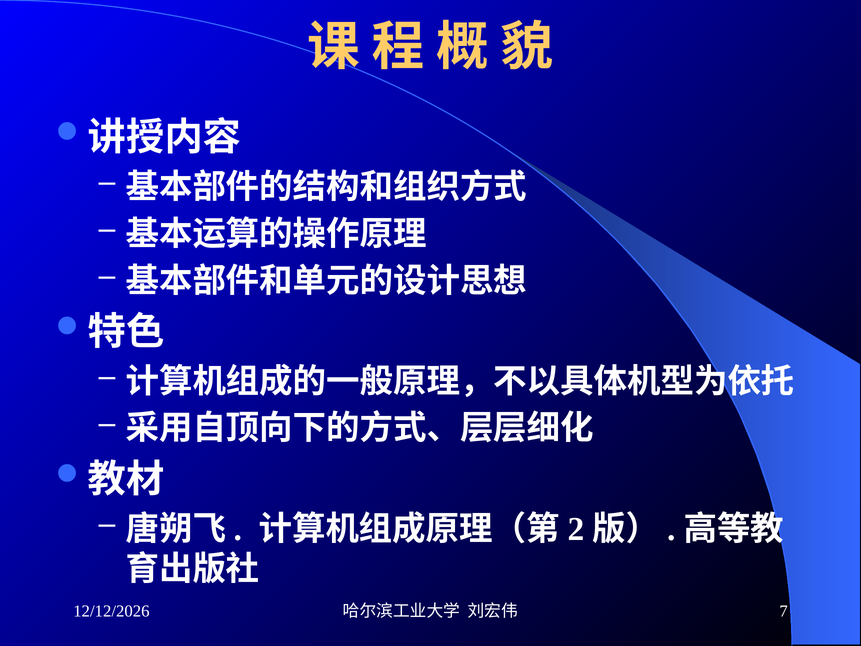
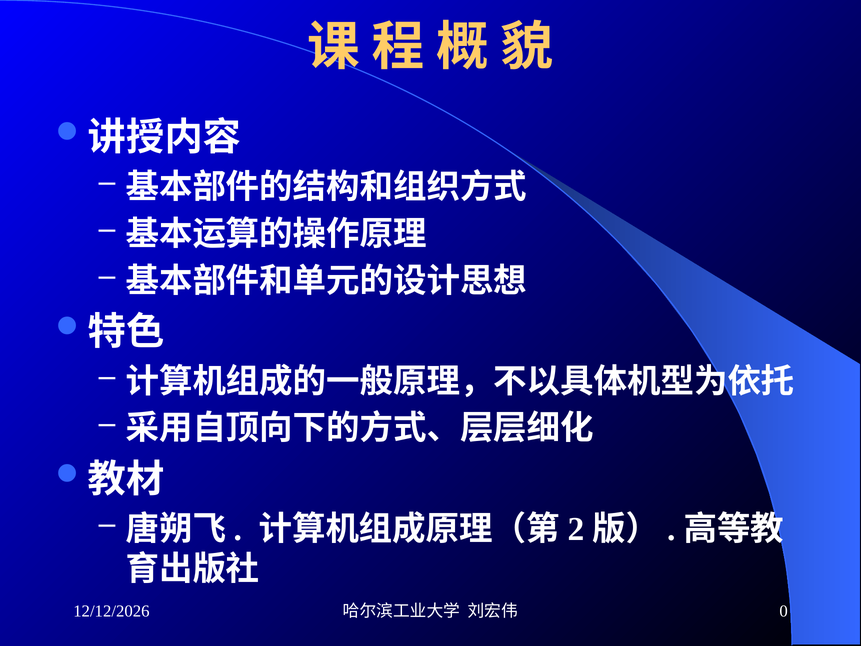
7: 7 -> 0 (784, 611)
